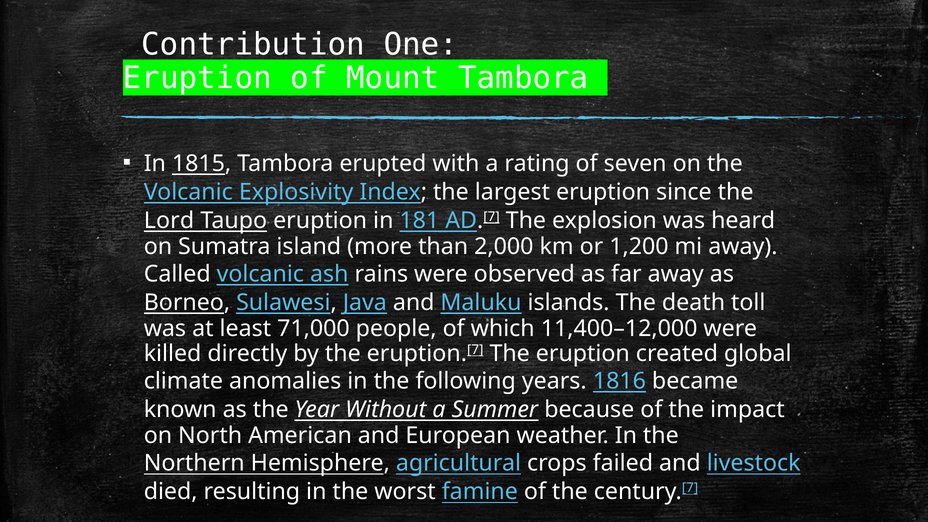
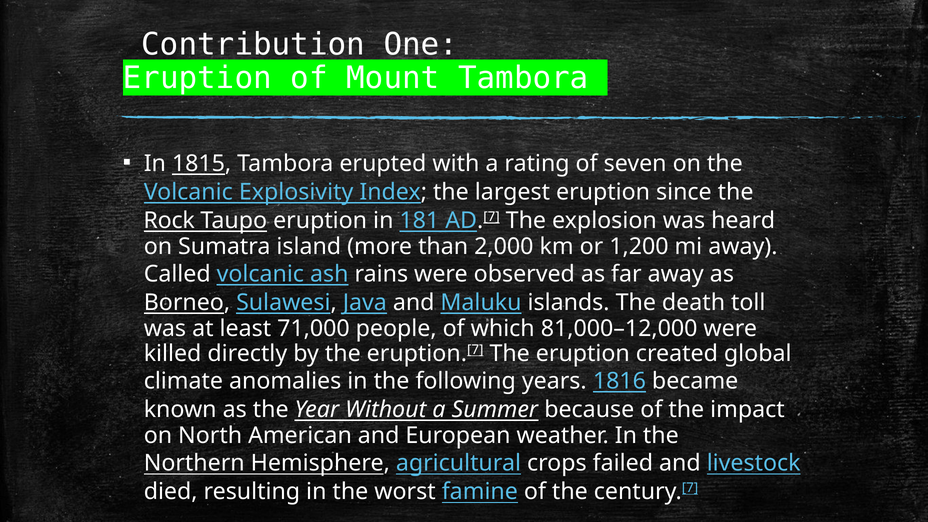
Lord: Lord -> Rock (169, 221)
11,400–12,000: 11,400–12,000 -> 81,000–12,000 (619, 329)
